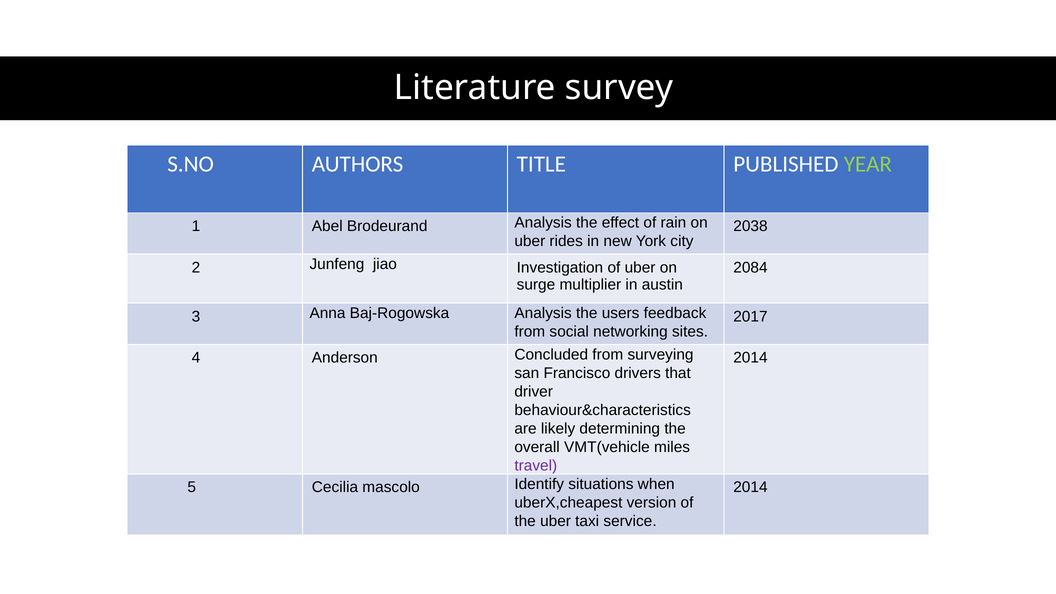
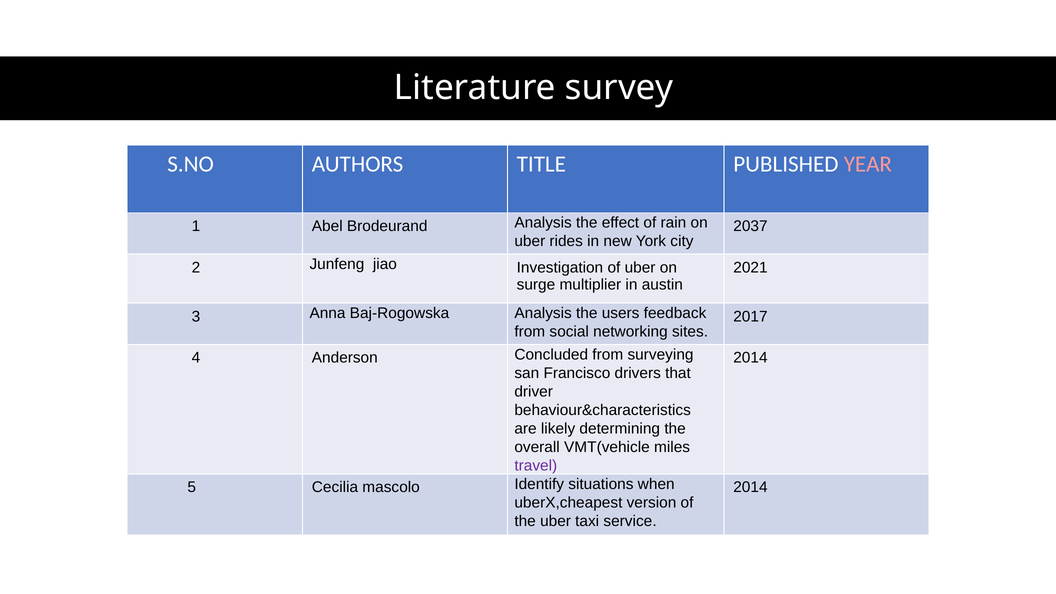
YEAR colour: light green -> pink (868, 164)
2038: 2038 -> 2037 (750, 226)
2084: 2084 -> 2021 (750, 267)
